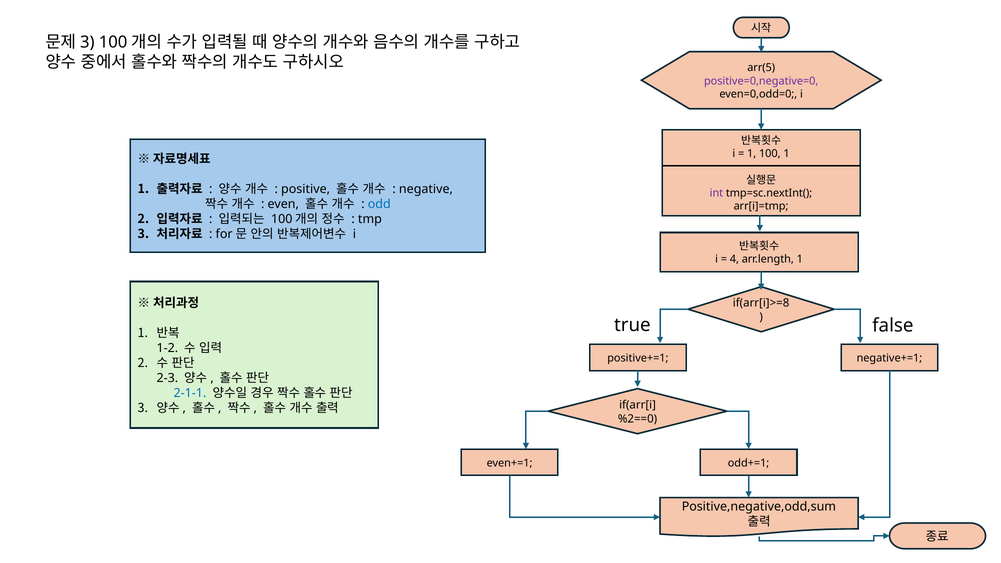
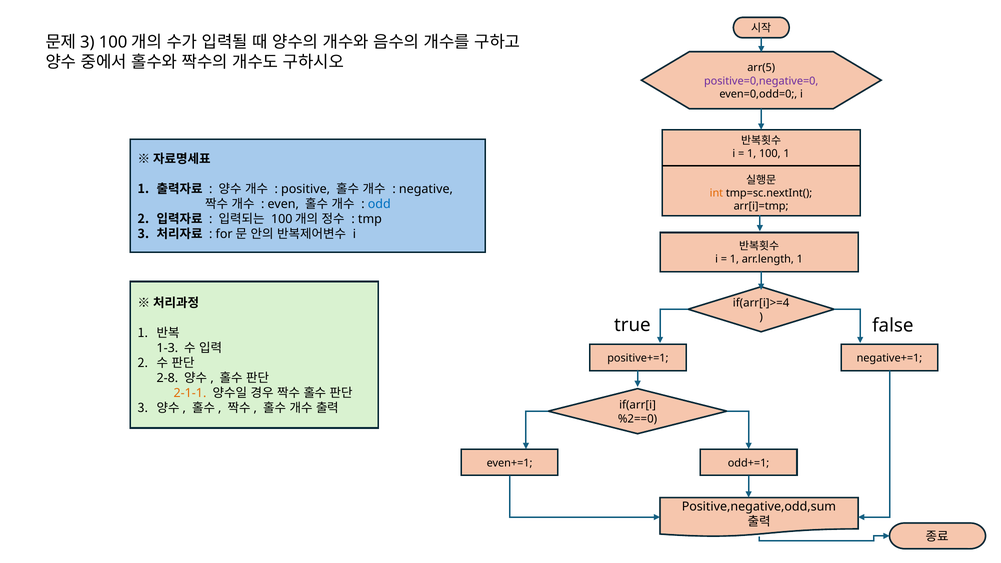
int colour: purple -> orange (716, 193)
4: 4 -> 1 (734, 259)
if(arr[i]>=8: if(arr[i]>=8 -> if(arr[i]>=4 (761, 303)
1-2: 1-2 -> 1-3 (167, 348)
2-3: 2-3 -> 2-8 (167, 378)
2-1-1 colour: blue -> orange (190, 393)
